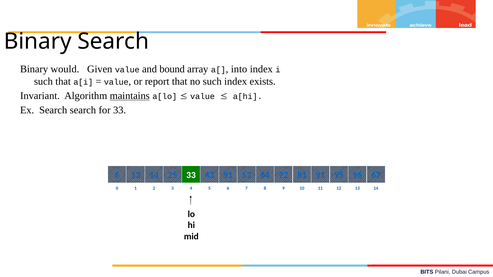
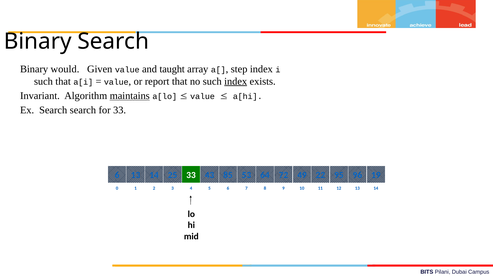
bound: bound -> taught (172, 69)
into: into -> step (239, 69)
index underline: none -> present (236, 81)
33 91: 91 -> 85 (228, 175)
81: 81 -> 49 (302, 175)
72 91: 91 -> 22 (320, 175)
67: 67 -> 19 (376, 175)
